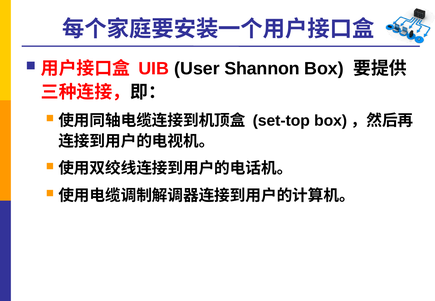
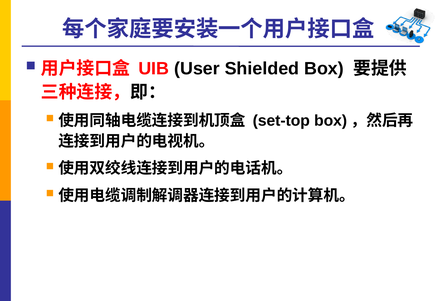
Shannon: Shannon -> Shielded (262, 69)
